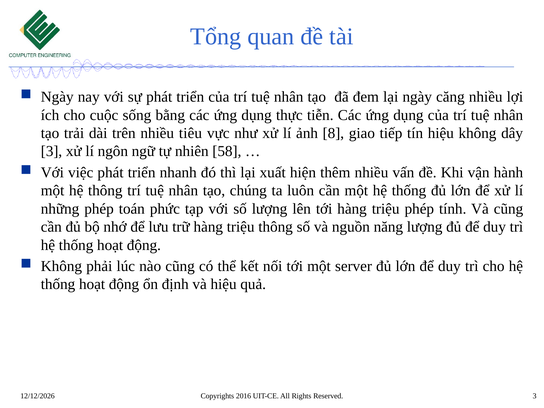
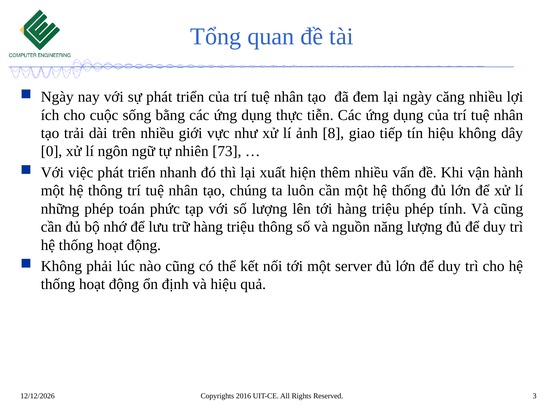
tiêu: tiêu -> giới (191, 133)
3: 3 -> 0 (52, 151)
58: 58 -> 73 (227, 151)
